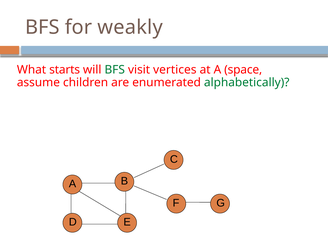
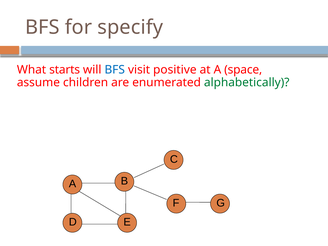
weakly: weakly -> specify (130, 27)
BFS colour: green -> blue (115, 70)
vertices: vertices -> positive (175, 70)
